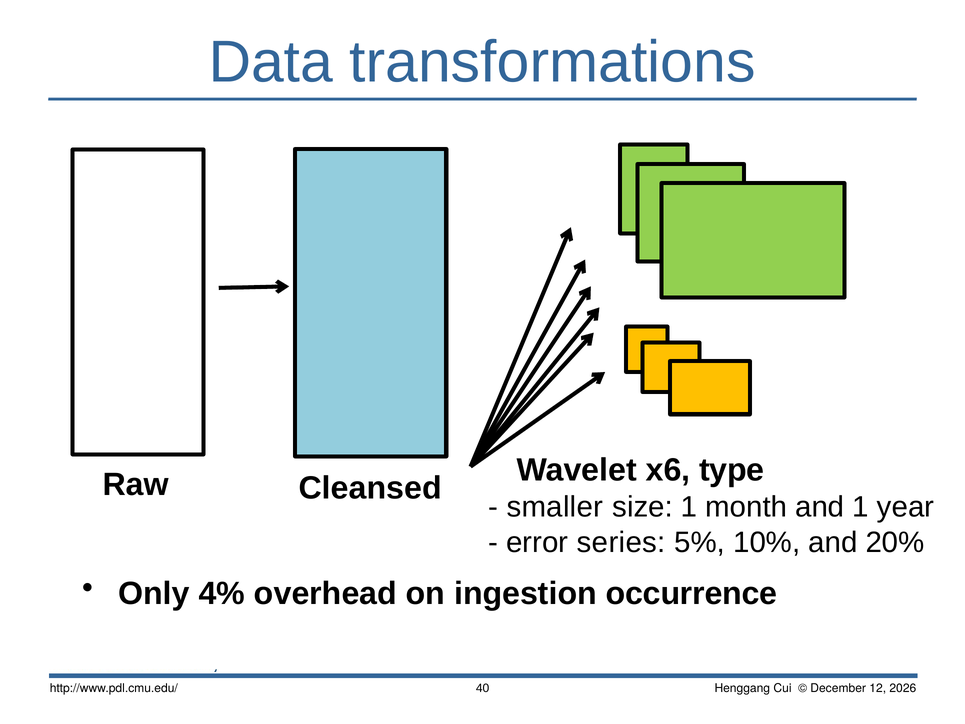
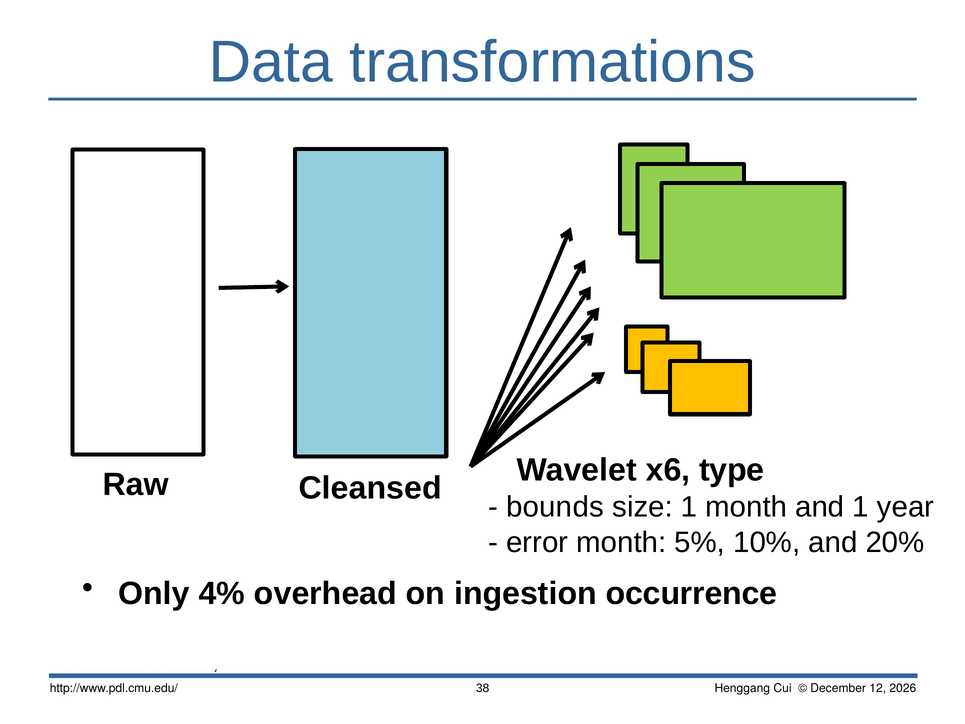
smaller: smaller -> bounds (555, 507)
error series: series -> month (621, 542)
40: 40 -> 38 (483, 688)
